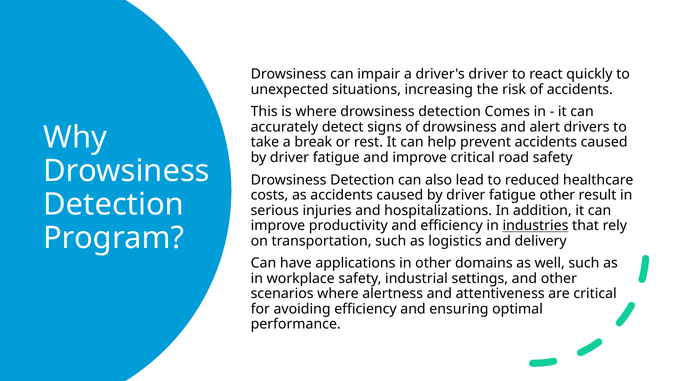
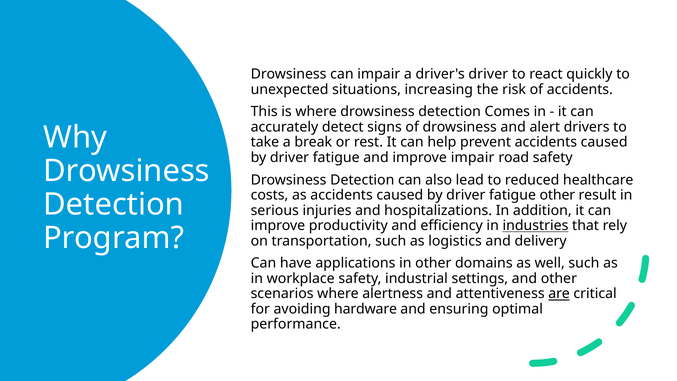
improve critical: critical -> impair (473, 158)
are underline: none -> present (559, 294)
avoiding efficiency: efficiency -> hardware (366, 309)
